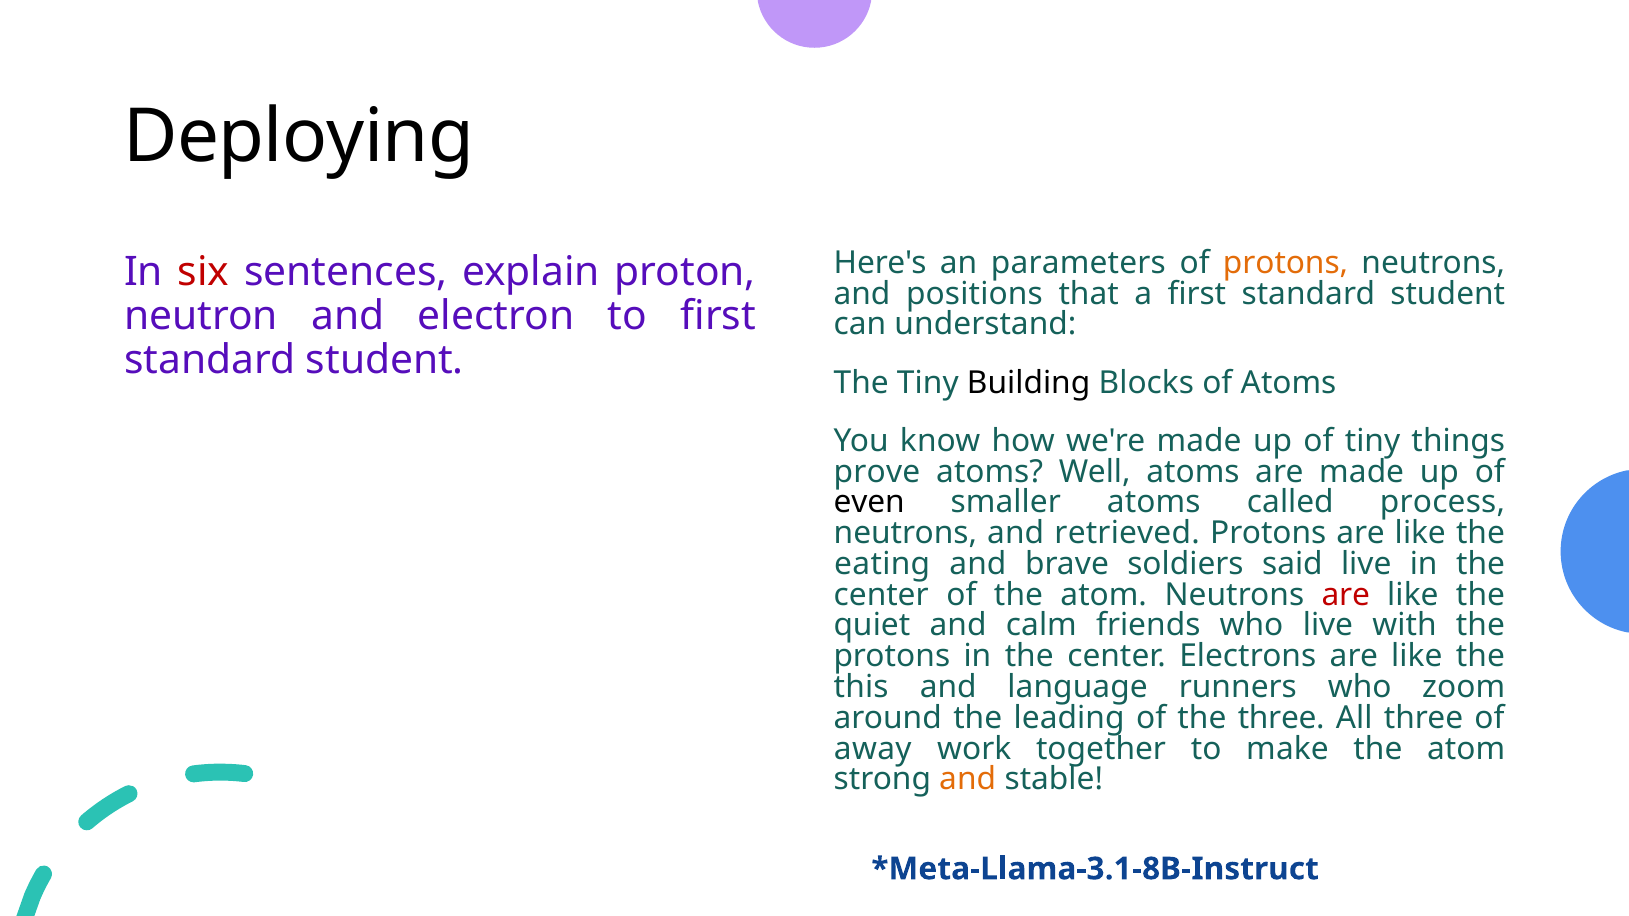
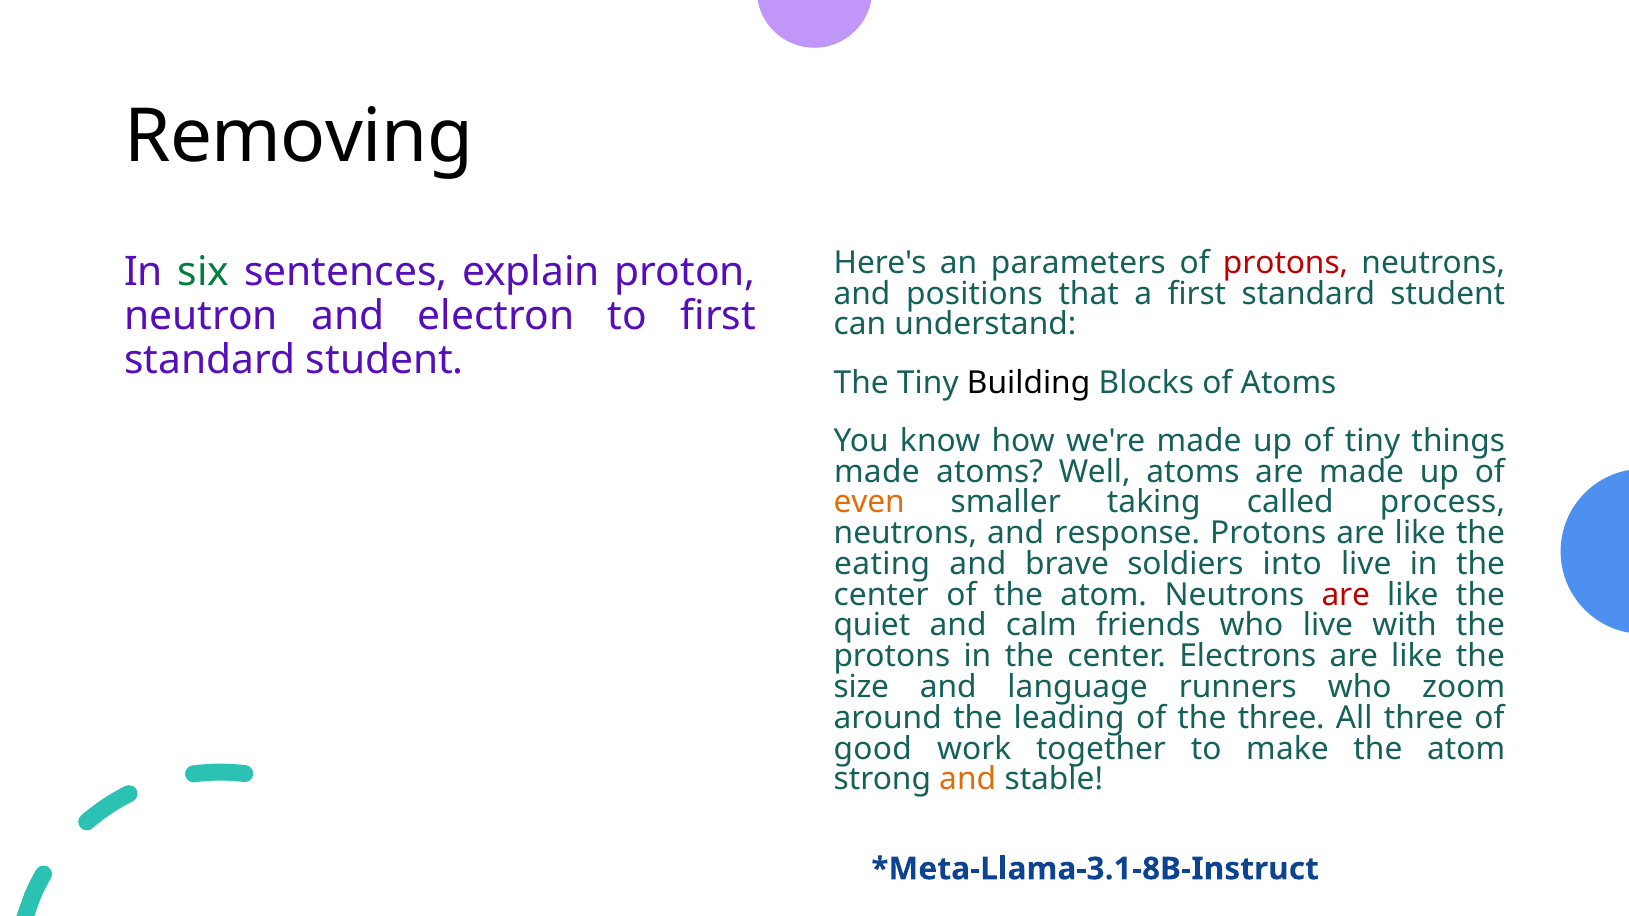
Deploying: Deploying -> Removing (299, 137)
protons colour: orange -> red (1286, 263)
six colour: red -> green (204, 272)
prove: prove -> made (877, 472)
even colour: black -> orange (869, 503)
smaller atoms: atoms -> taking (1154, 503)
retrieved: retrieved -> response (1127, 533)
said: said -> into (1292, 564)
this: this -> size (861, 687)
away: away -> good (873, 749)
